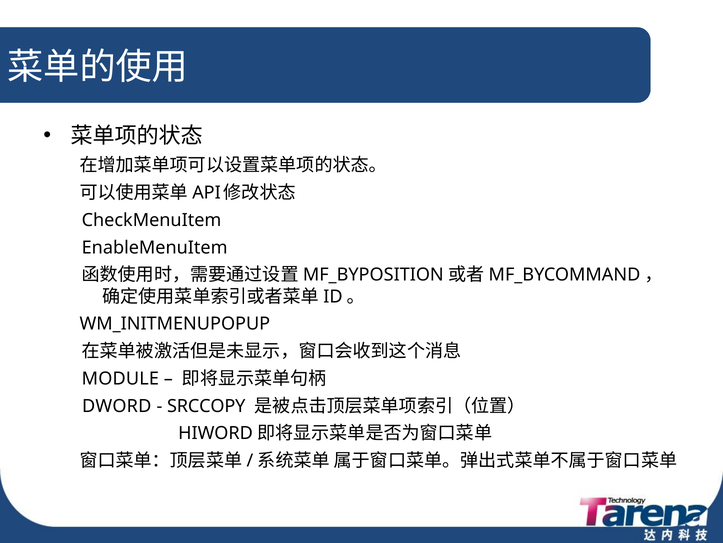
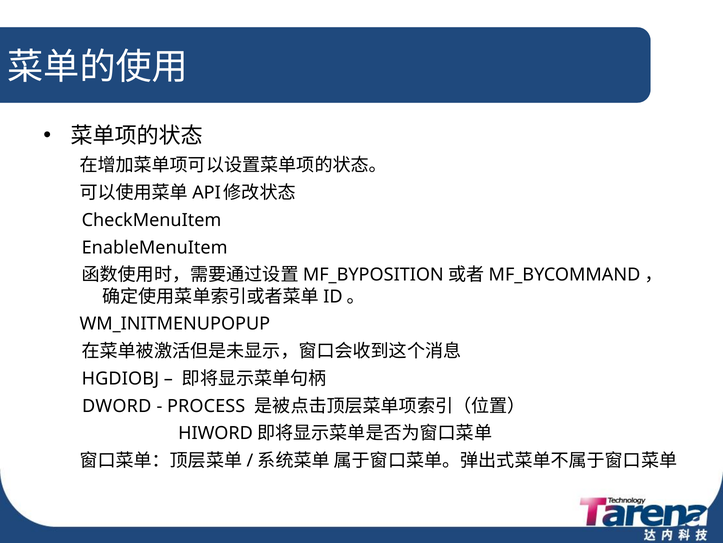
MODULE: MODULE -> HGDIOBJ (120, 378)
SRCCOPY: SRCCOPY -> PROCESS (206, 406)
